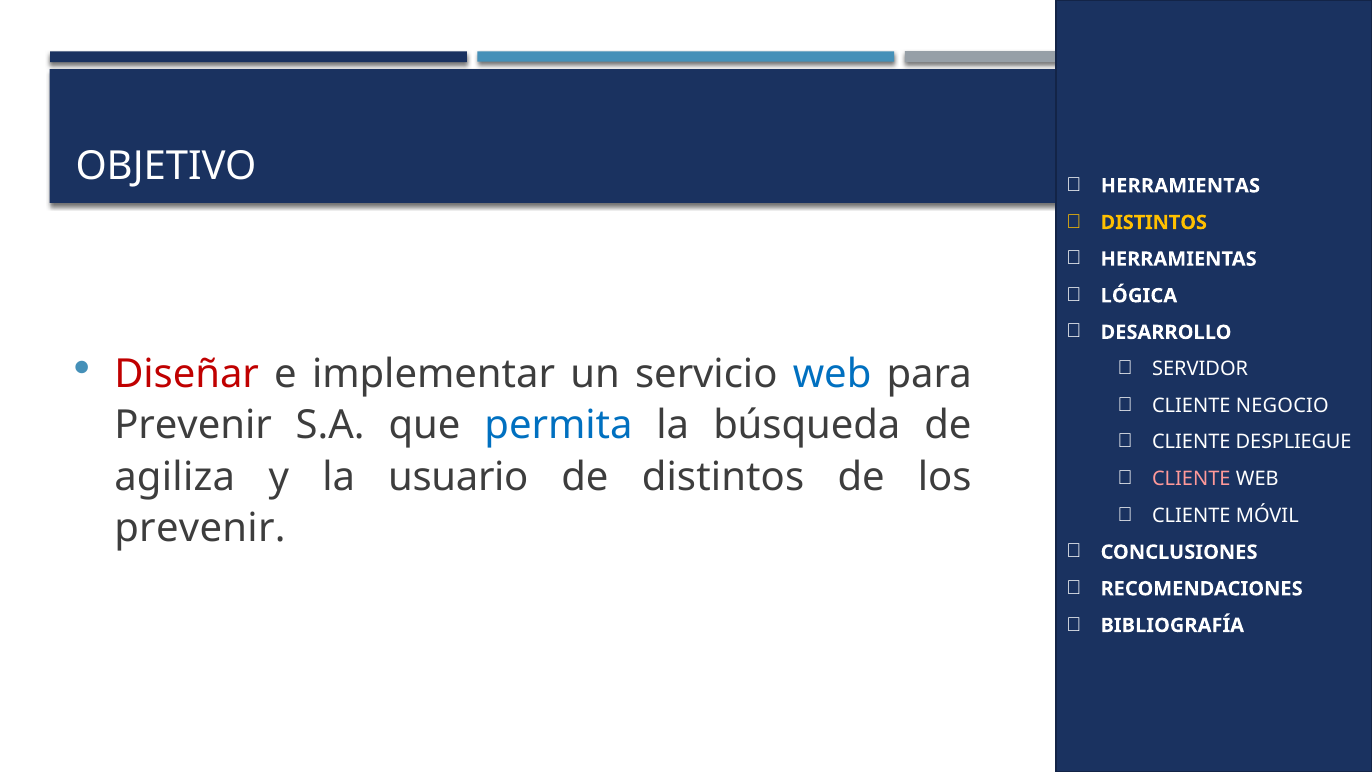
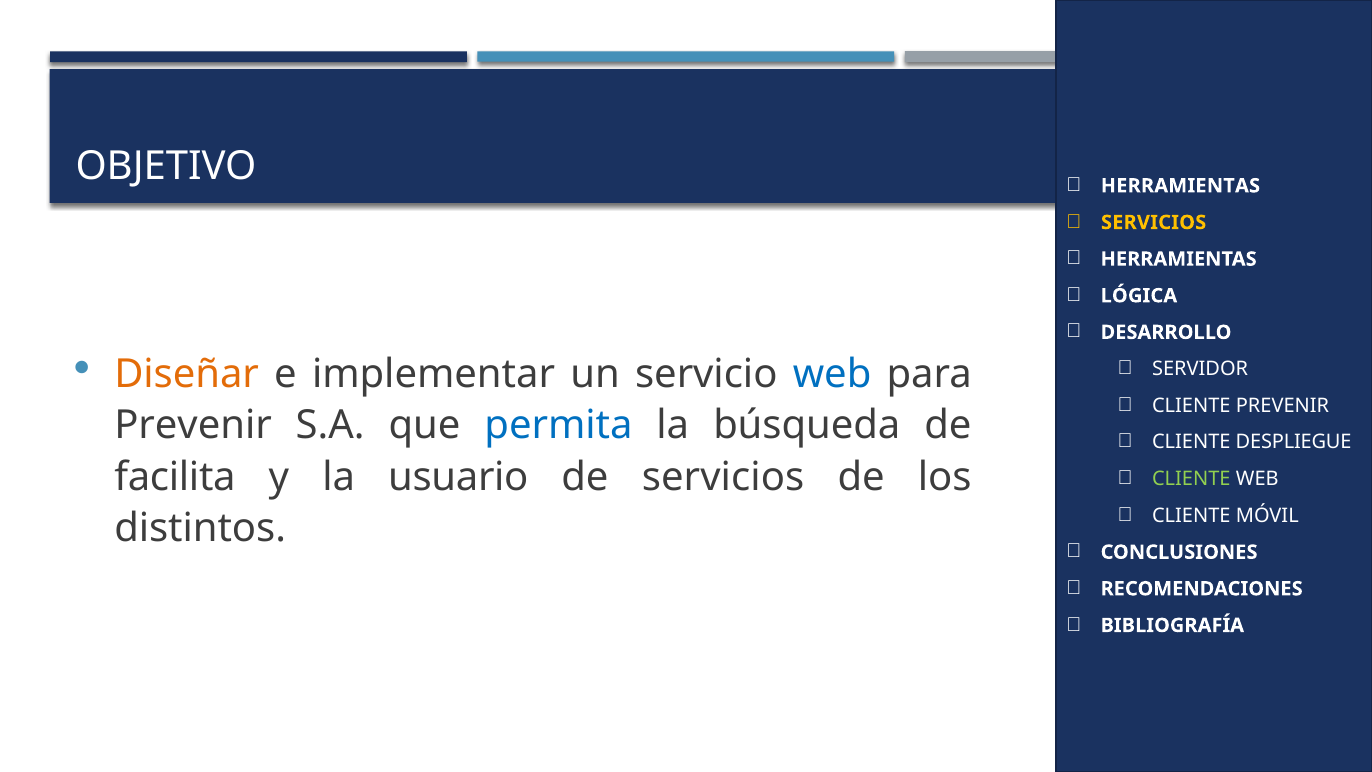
DISTINTOS: DISTINTOS -> SERVICIOS (1154, 222)
Diseñar colour: red -> orange (187, 374)
CLIENTE NEGOCIO: NEGOCIO -> PREVENIR (1282, 406)
agiliza: agiliza -> facilita (175, 477)
de distintos: distintos -> servicios (723, 477)
CLIENTE colour: pink -> light green (1191, 479)
prevenir: prevenir -> distintos (200, 528)
